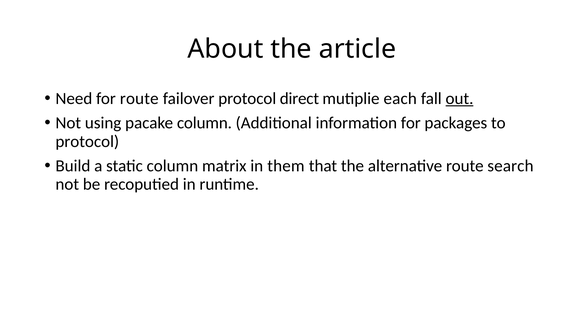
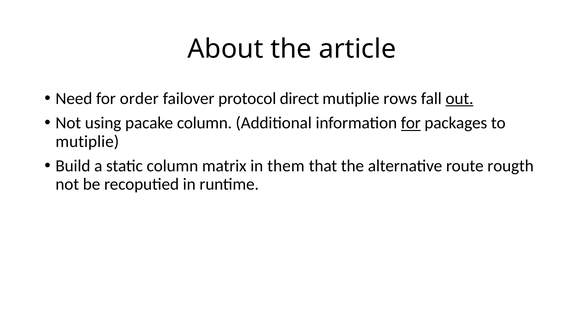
for route: route -> order (139, 99)
each: each -> rows (400, 99)
for underline: none -> present (411, 123)
protocol: protocol -> mutiplie (87, 142)
search: search -> rougth (511, 166)
